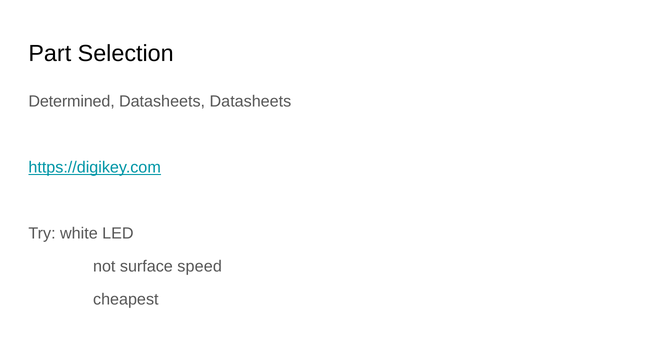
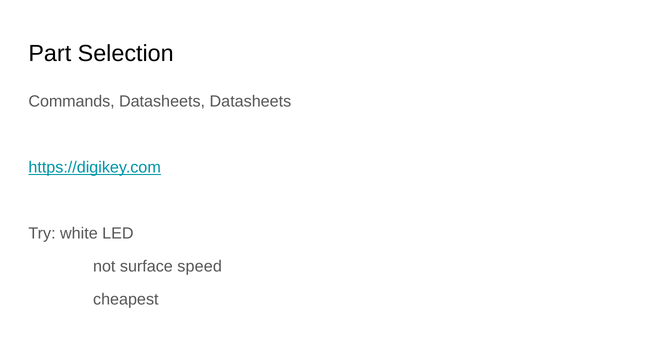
Determined: Determined -> Commands (72, 102)
